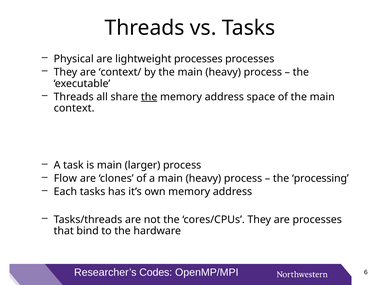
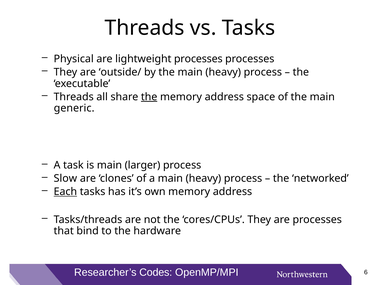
context/: context/ -> outside/ (120, 72)
context: context -> generic (74, 108)
Flow: Flow -> Slow (65, 178)
processing: processing -> networked (320, 178)
Each underline: none -> present (65, 192)
